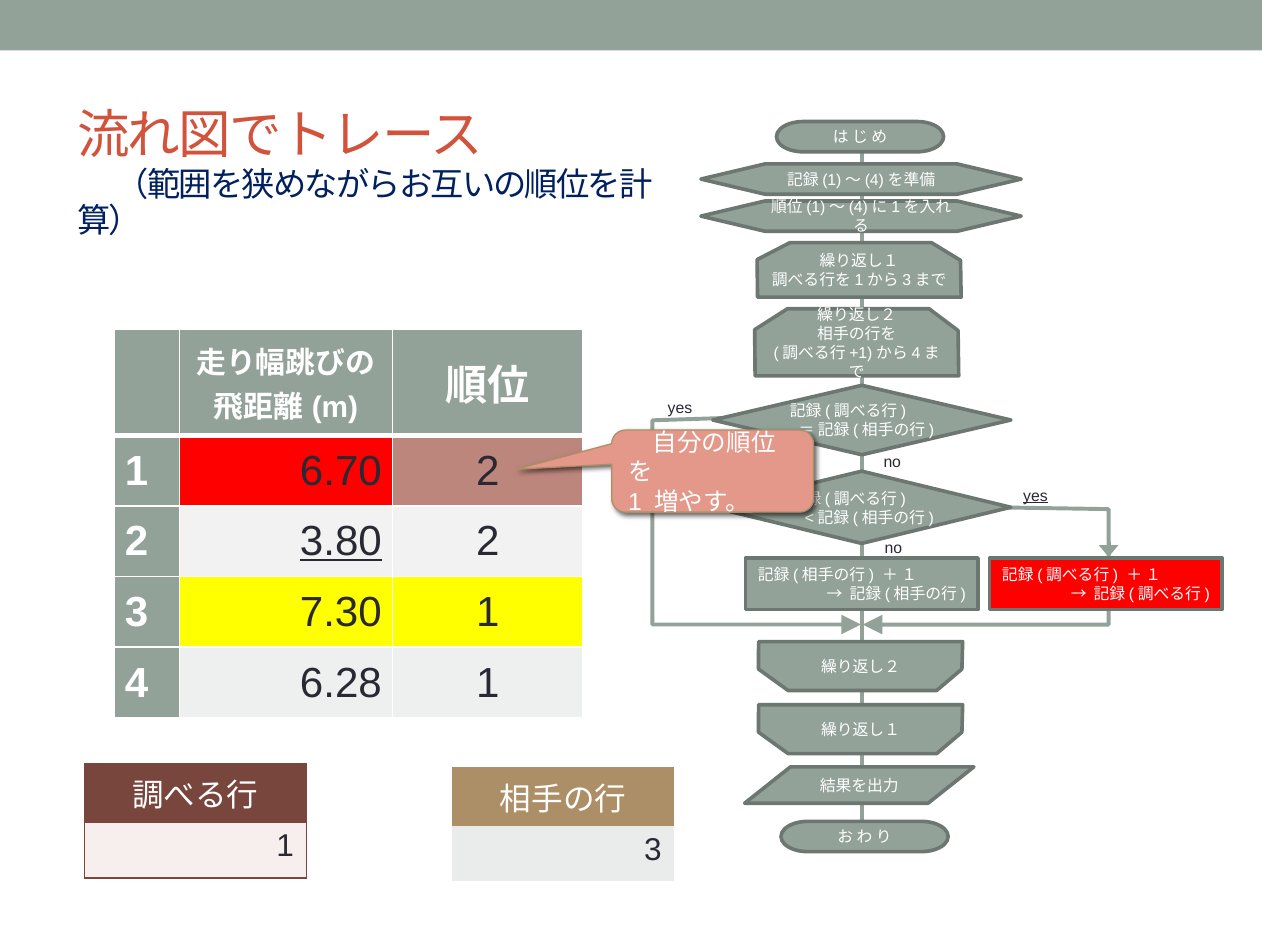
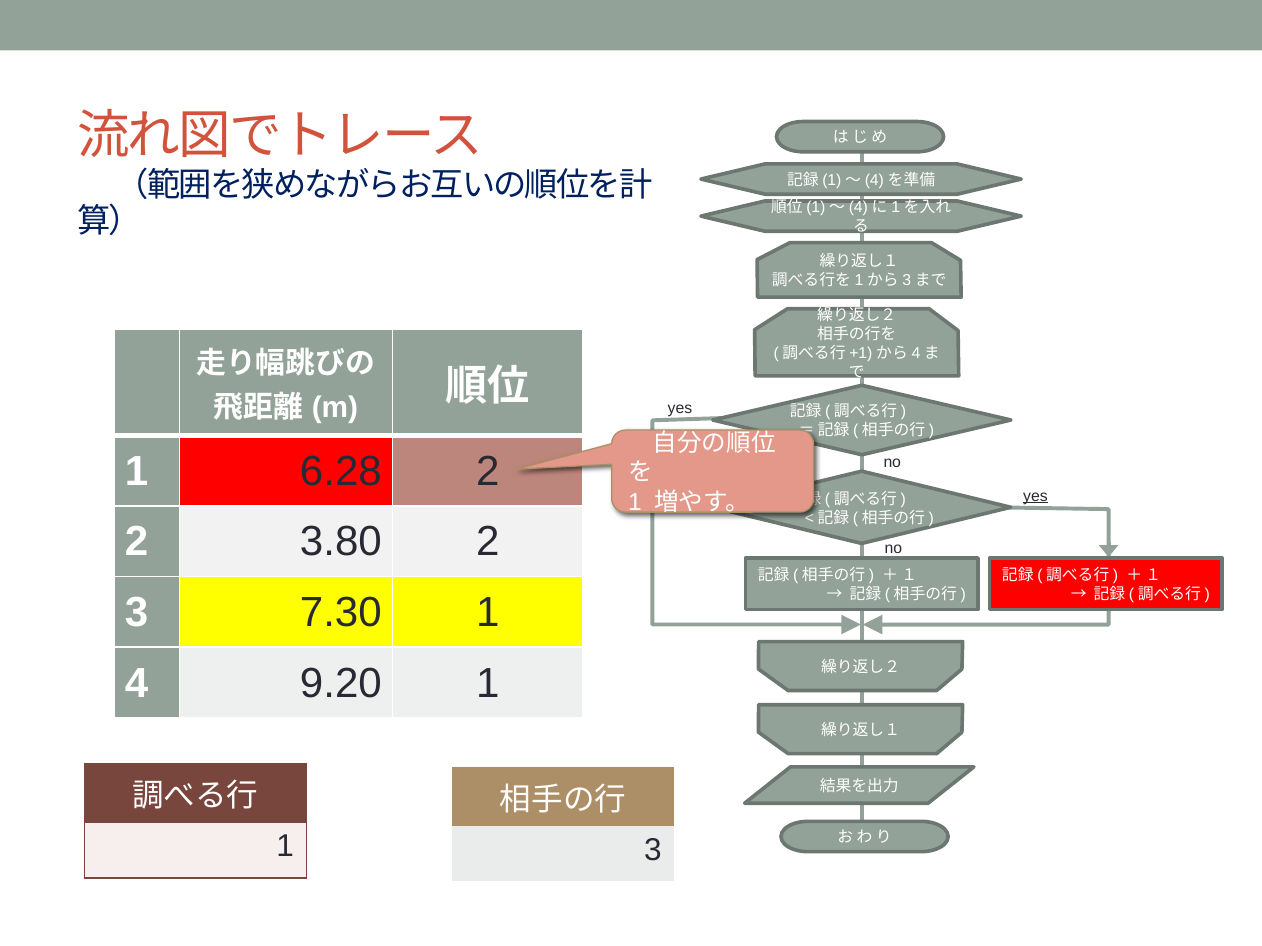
6.70: 6.70 -> 6.28 (341, 472)
3.80 underline: present -> none (341, 542)
6.28: 6.28 -> 9.20 (341, 684)
